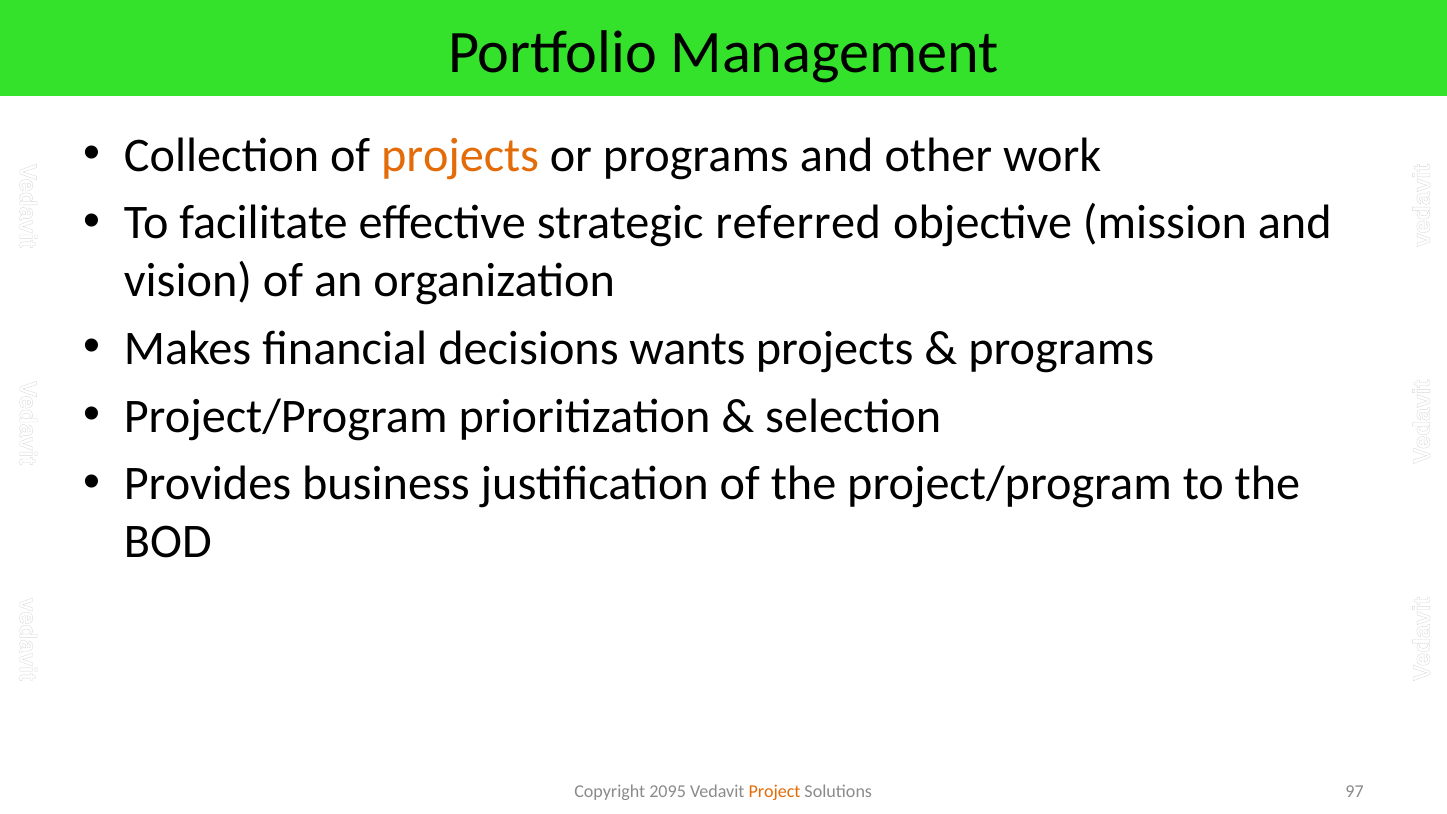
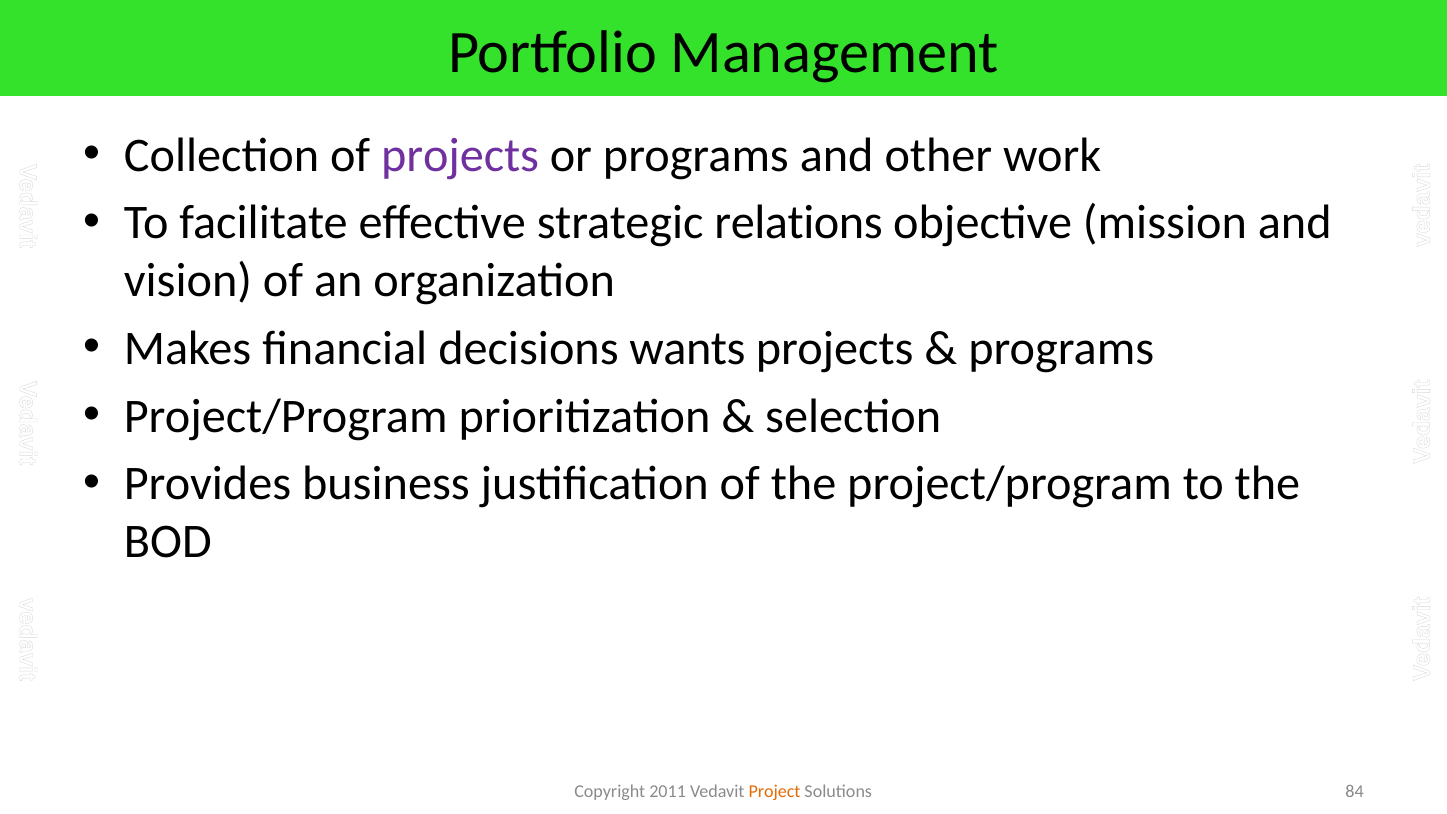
projects colour: orange -> purple (460, 155)
referred: referred -> relations (799, 223)
2095: 2095 -> 2011 (668, 792)
97: 97 -> 84 (1355, 792)
